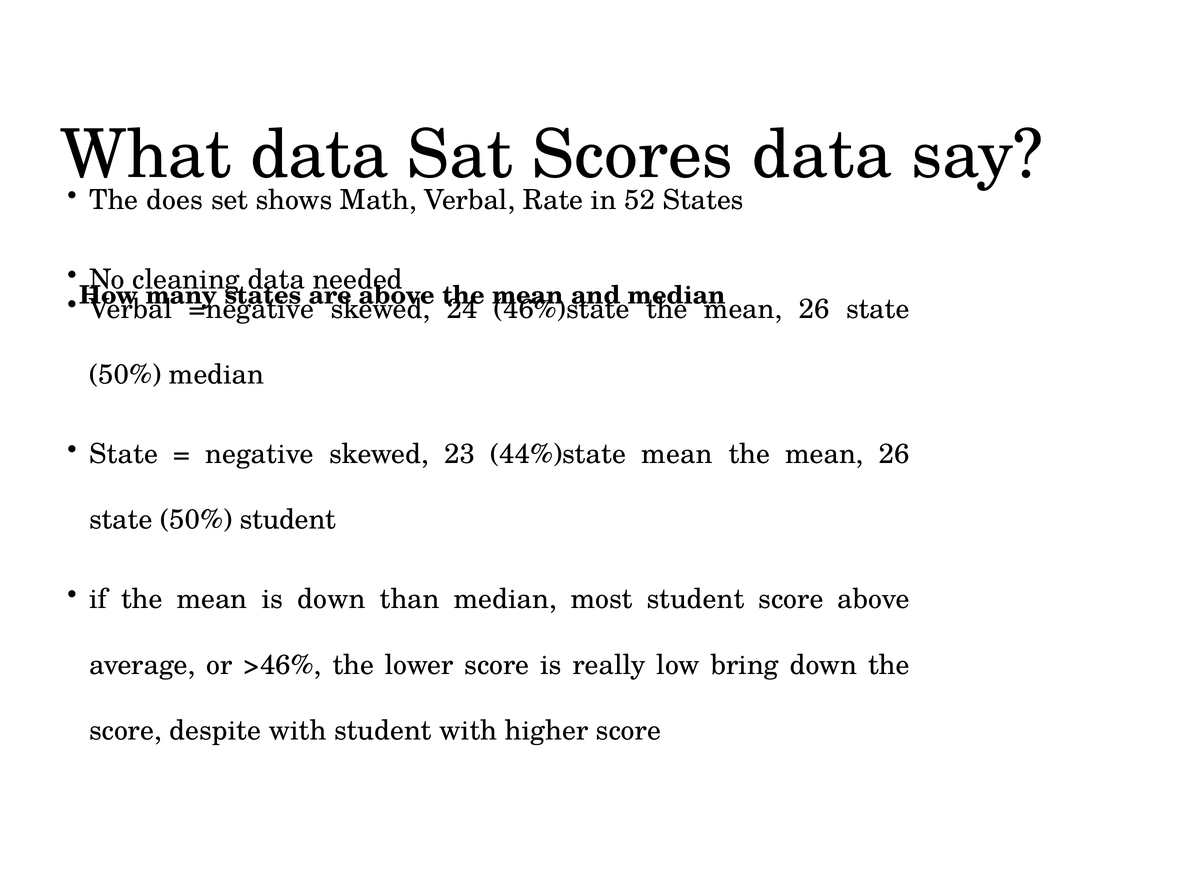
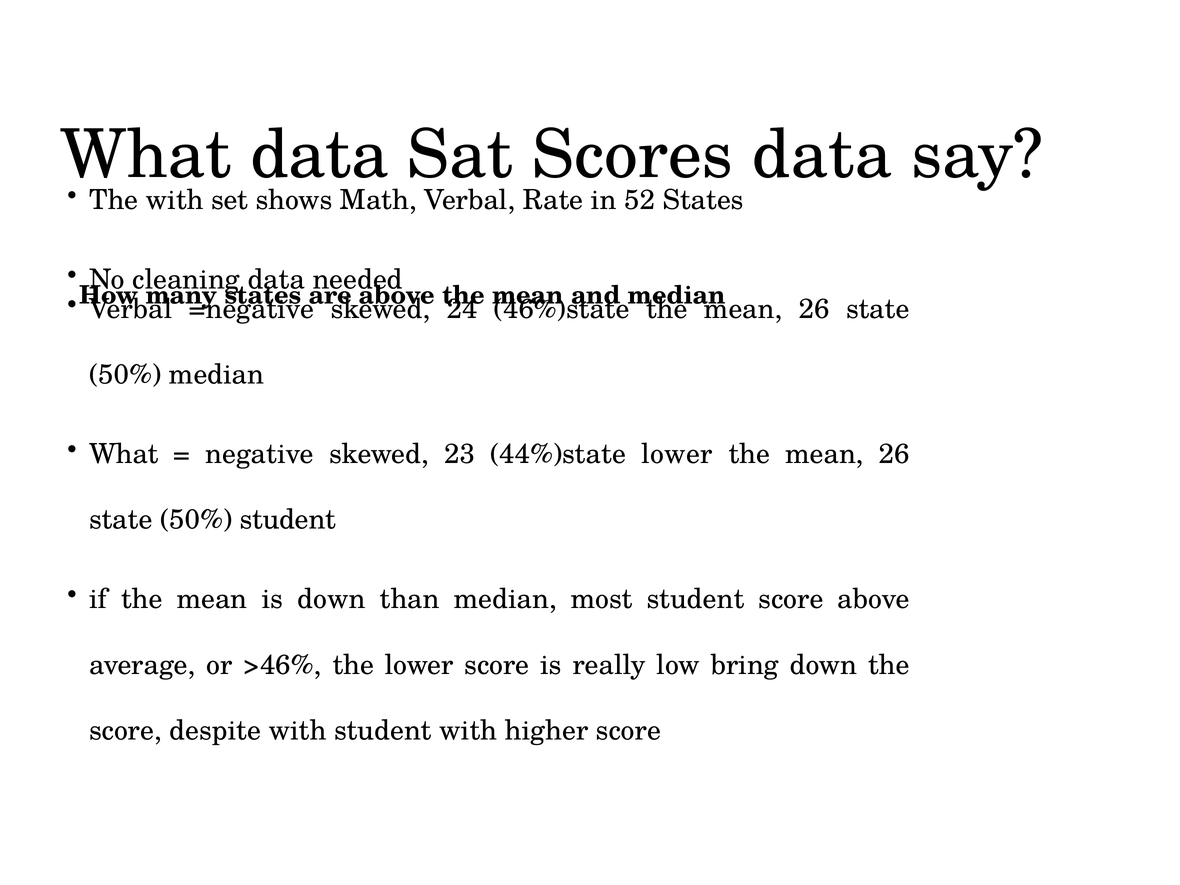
The does: does -> with (175, 200)
State: State -> What (124, 454)
44%)state mean: mean -> lower (677, 454)
